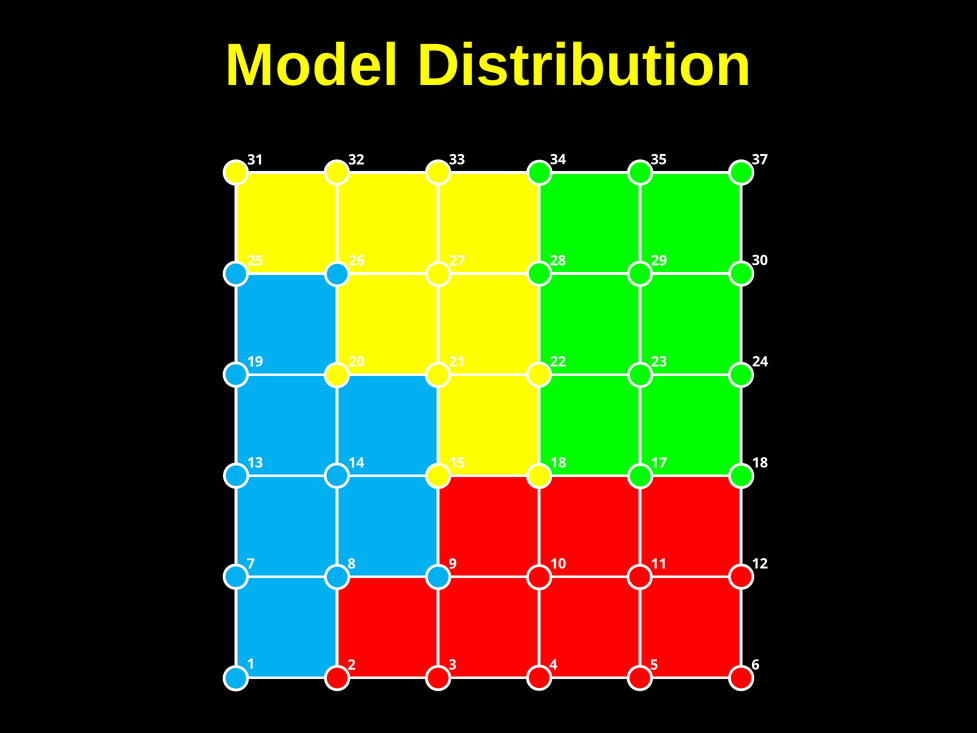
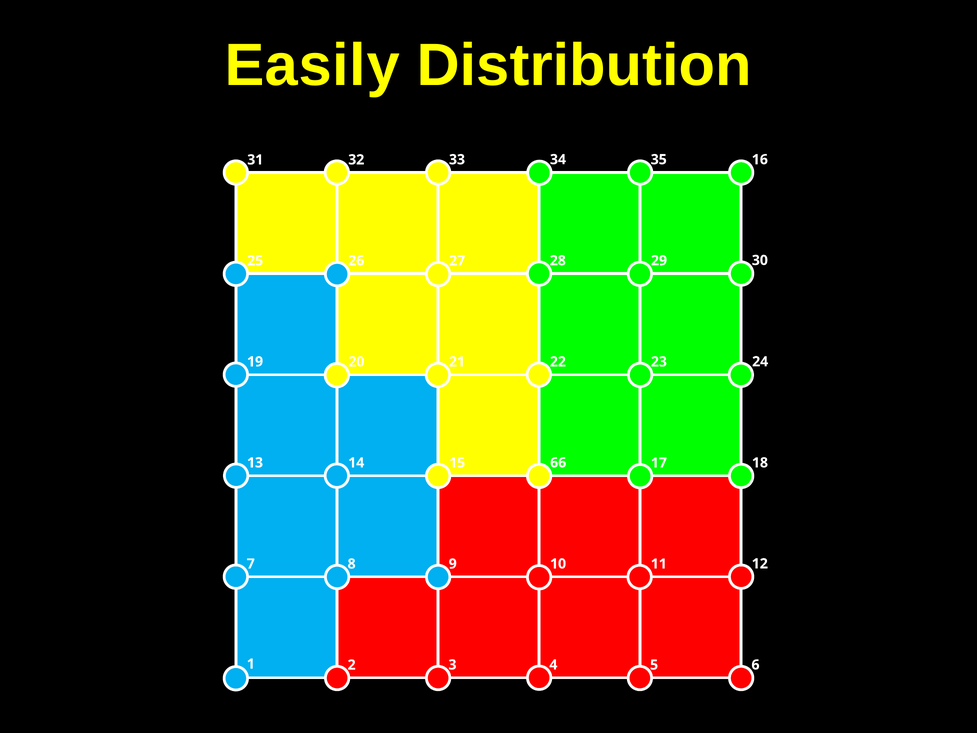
Model: Model -> Easily (312, 66)
37: 37 -> 16 (760, 160)
15 18: 18 -> 66 (558, 463)
